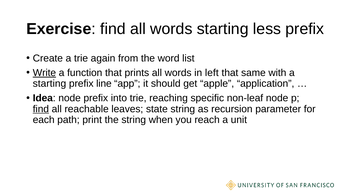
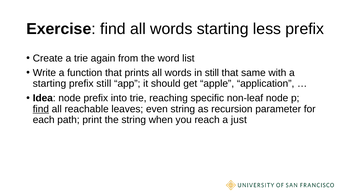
Write underline: present -> none (44, 73)
in left: left -> still (212, 73)
prefix line: line -> still (104, 84)
state: state -> even (157, 109)
unit: unit -> just (239, 120)
